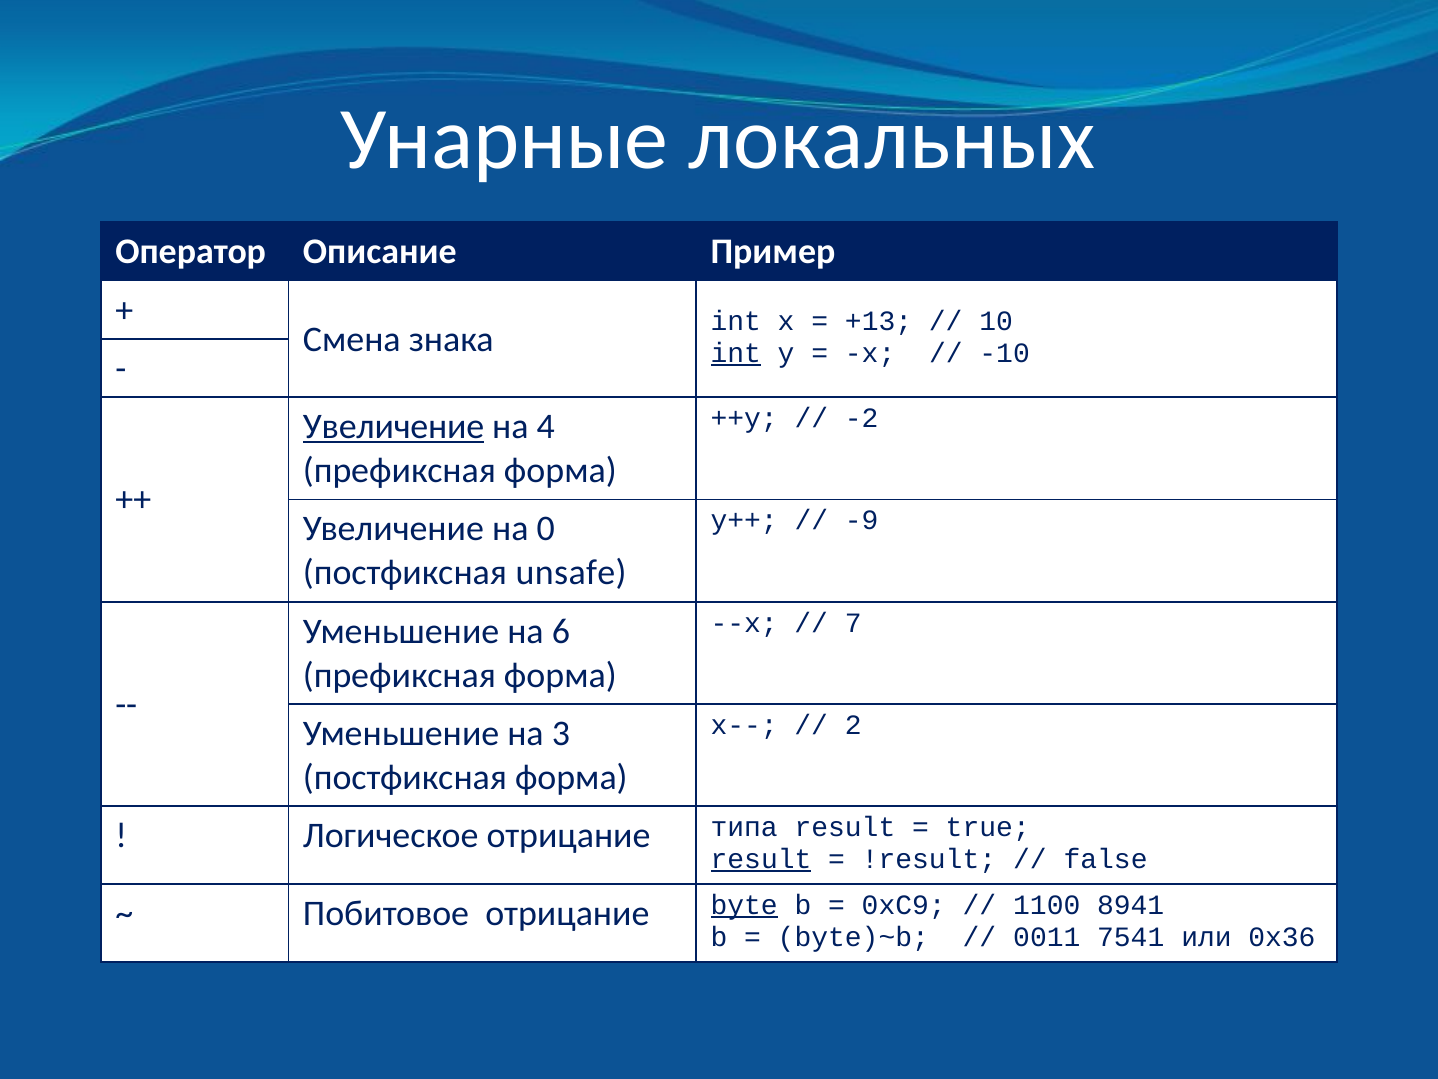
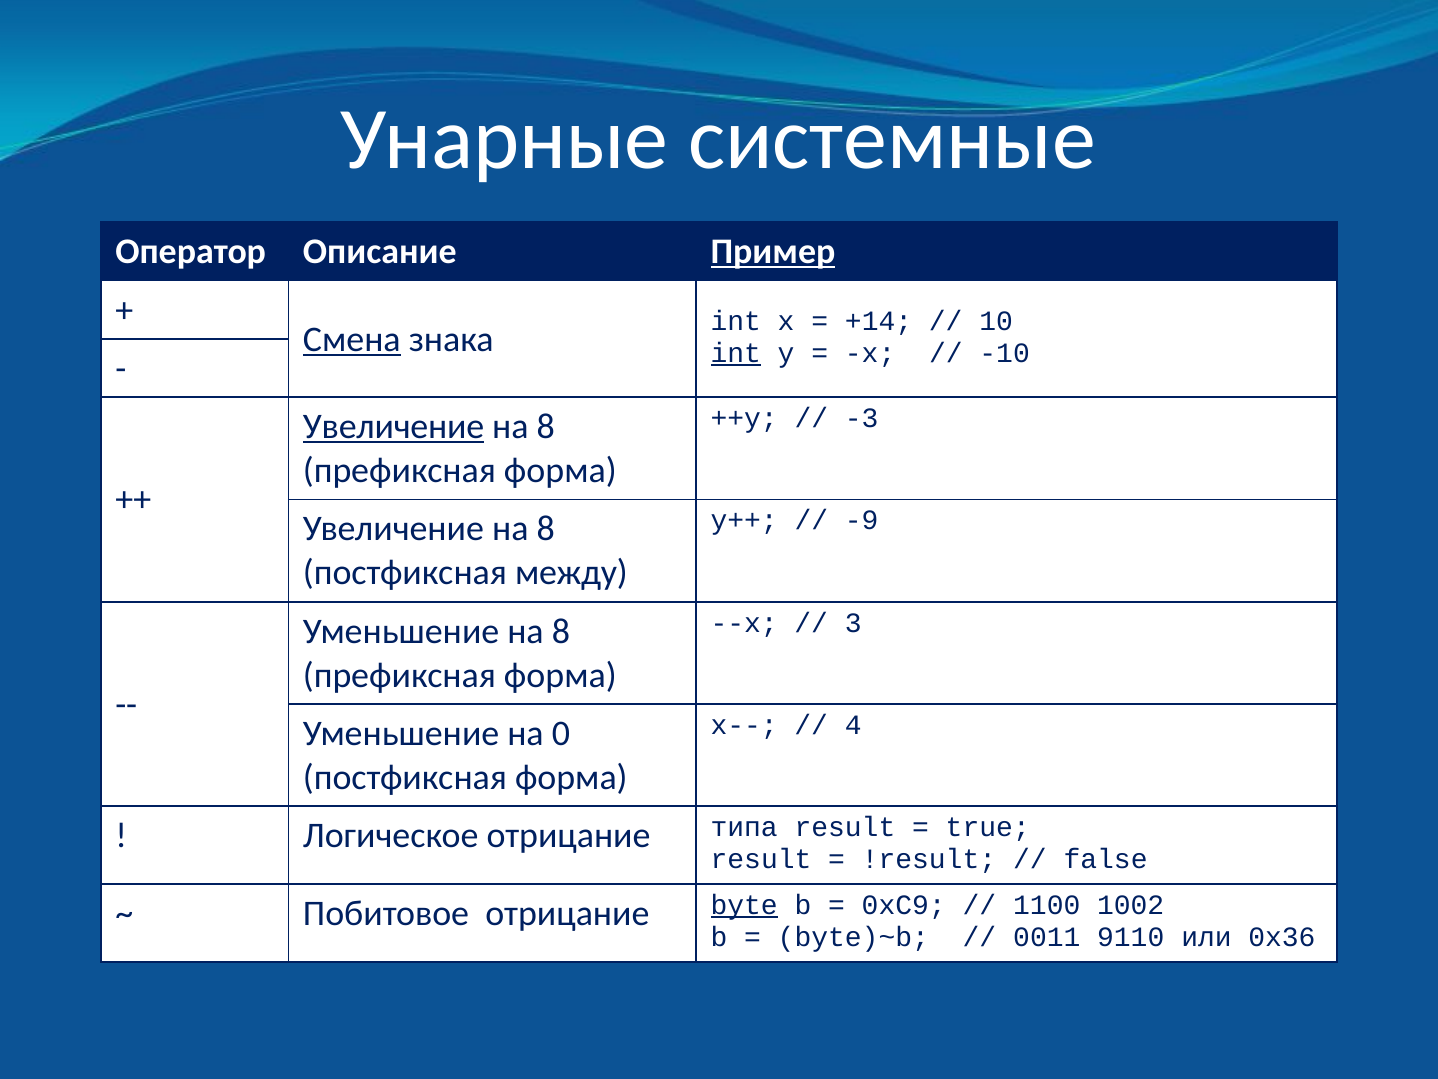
локальных: локальных -> системные (892, 139)
Пример underline: none -> present (773, 252)
Смена underline: none -> present (352, 339)
+13: +13 -> +14 (879, 321)
-2: -2 -> -3 (862, 418)
4: 4 -> 8 (546, 427)
0: 0 -> 8 (546, 529)
unsafe: unsafe -> между (571, 573)
7: 7 -> 3 (853, 623)
Уменьшение на 6: 6 -> 8 (561, 631)
2: 2 -> 4 (853, 725)
3: 3 -> 0 (561, 733)
result underline: present -> none (761, 859)
8941: 8941 -> 1002 (1131, 905)
7541: 7541 -> 9110 (1131, 936)
